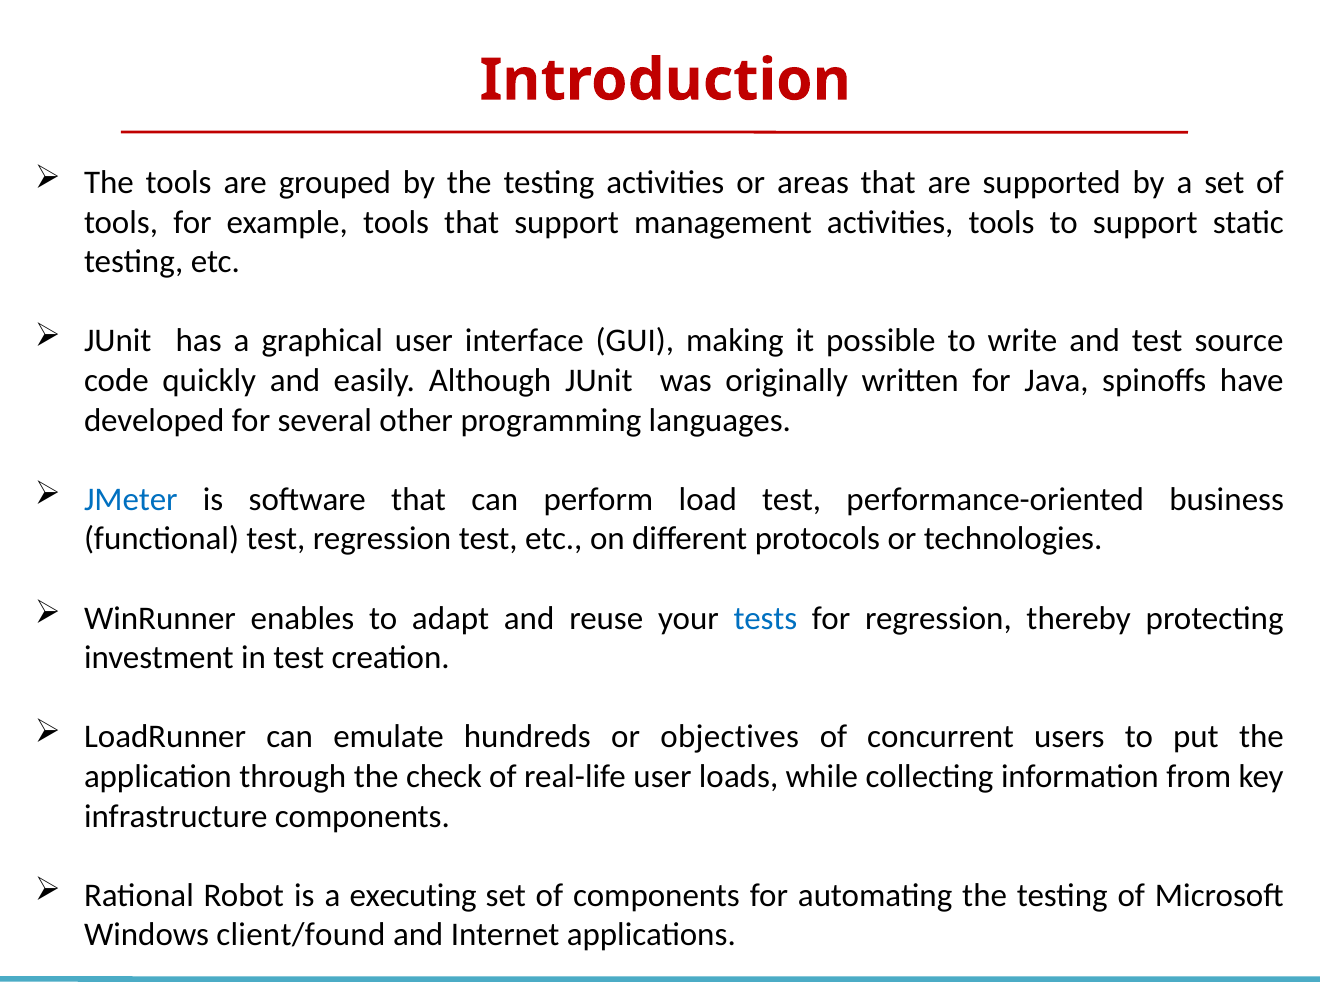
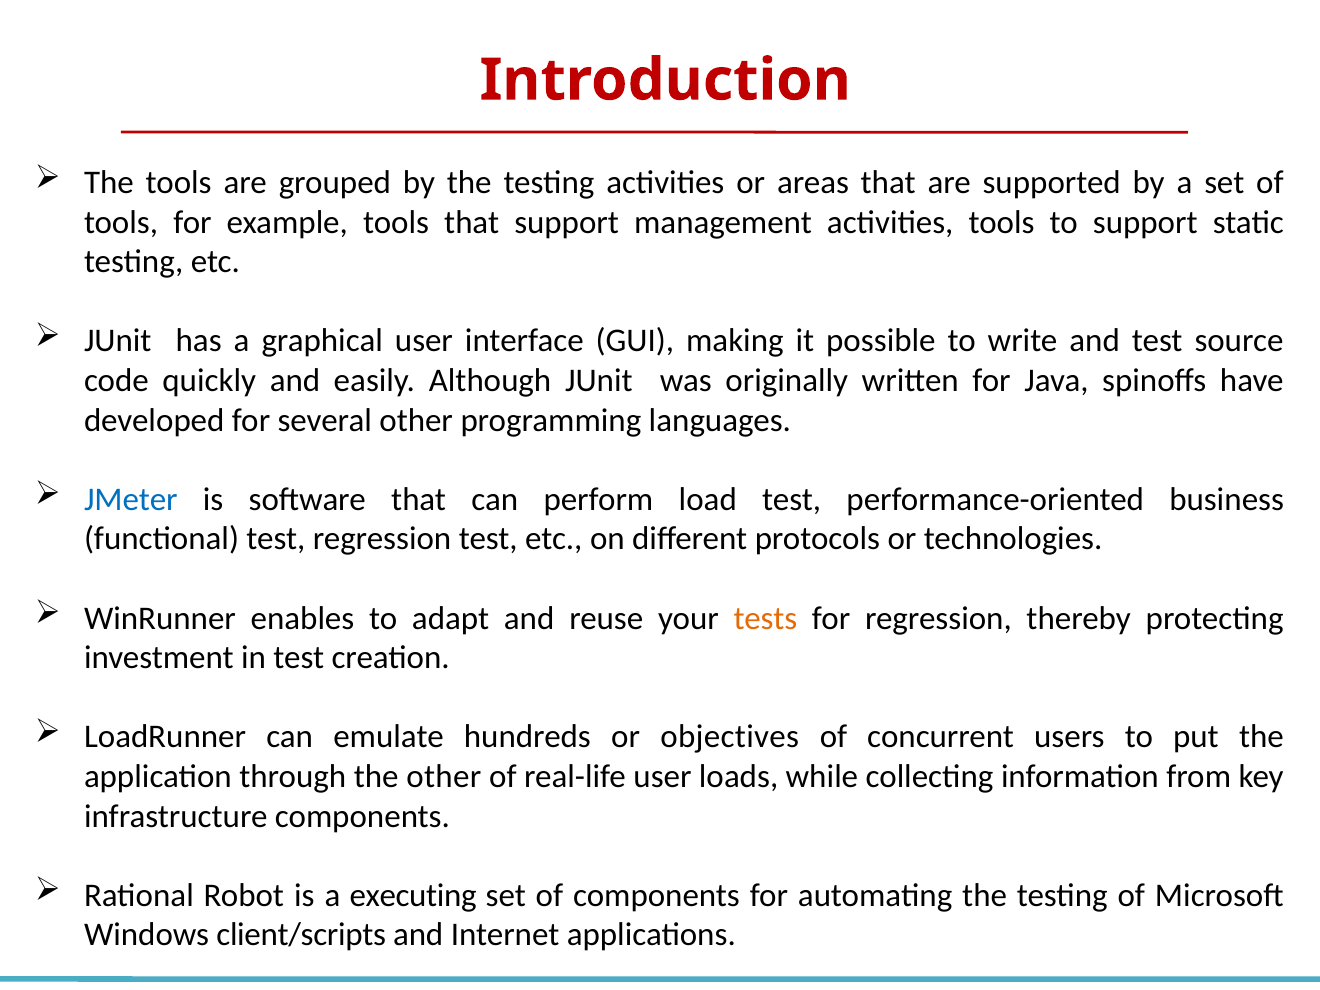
tests colour: blue -> orange (765, 618)
the check: check -> other (444, 777)
client/found: client/found -> client/scripts (301, 935)
